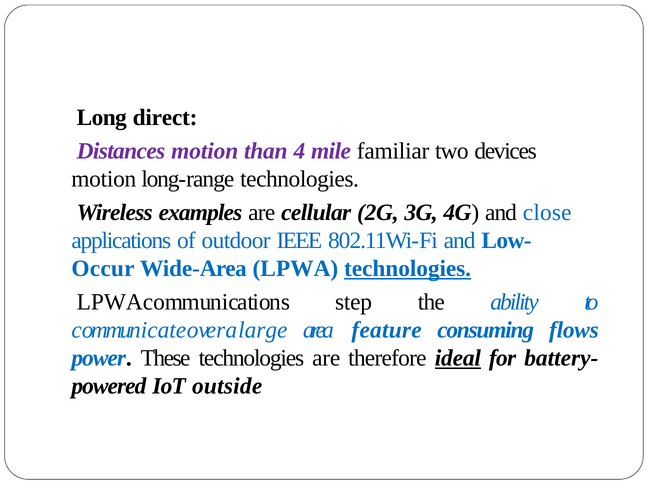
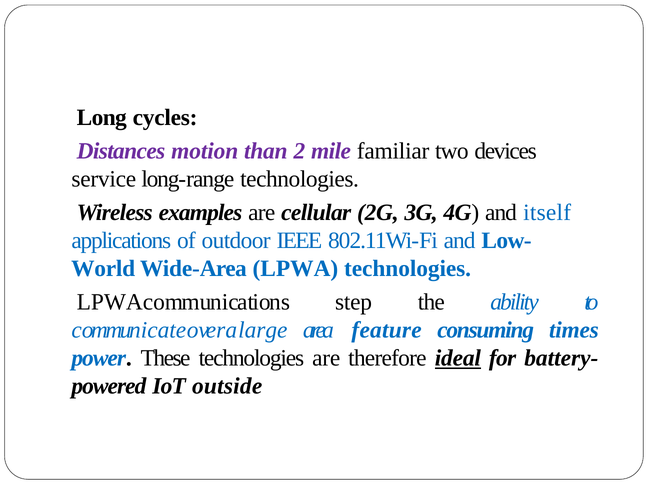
direct: direct -> cycles (165, 117)
4: 4 -> 2 (299, 151)
motion: motion -> service (104, 179)
close: close -> itself (547, 212)
Occur: Occur -> World (103, 269)
technologies underline: present -> none (408, 269)
flows: flows -> times (574, 330)
